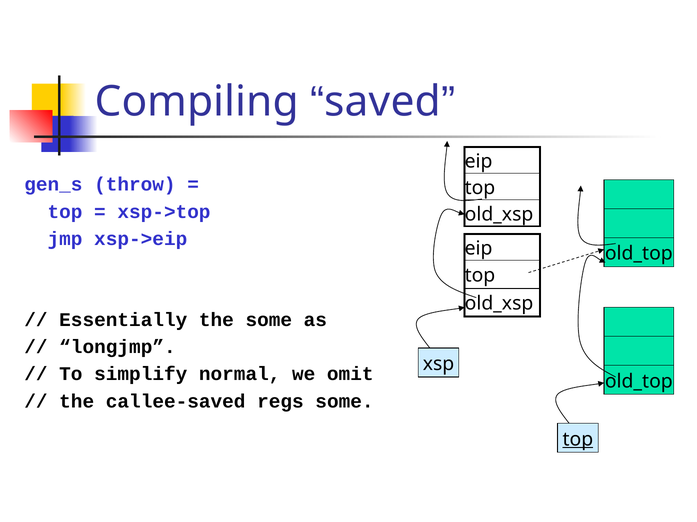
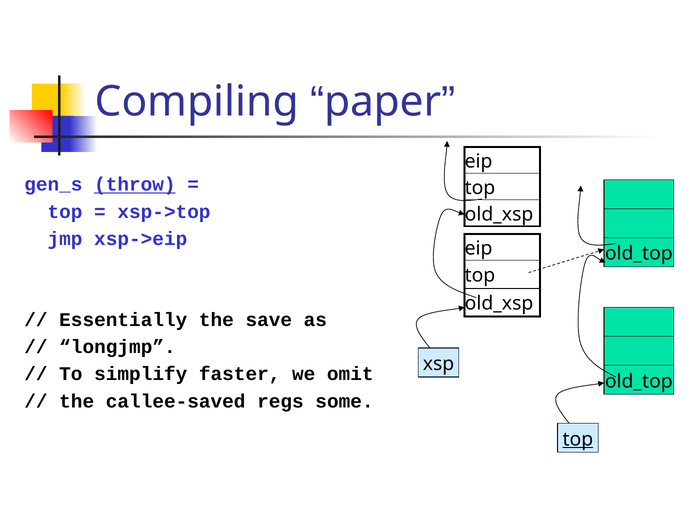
saved: saved -> paper (383, 102)
throw underline: none -> present (135, 185)
the some: some -> save (269, 320)
normal: normal -> faster (240, 375)
